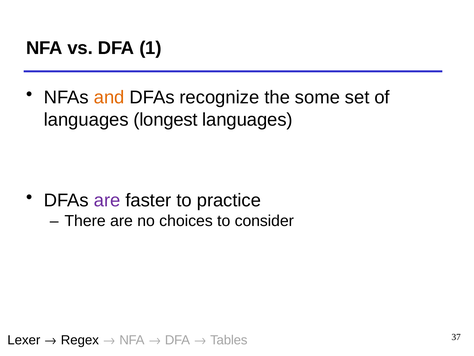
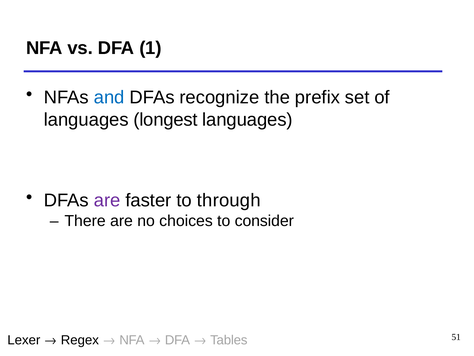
and colour: orange -> blue (109, 97)
some: some -> prefix (317, 97)
practice: practice -> through (229, 200)
37: 37 -> 51 (456, 337)
